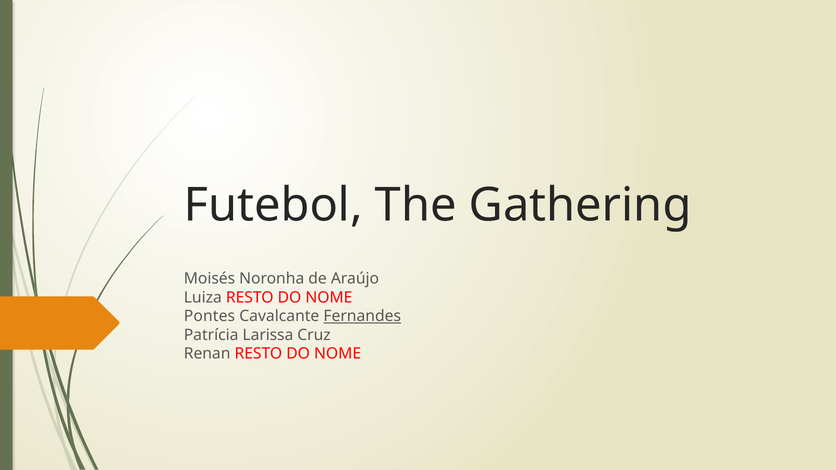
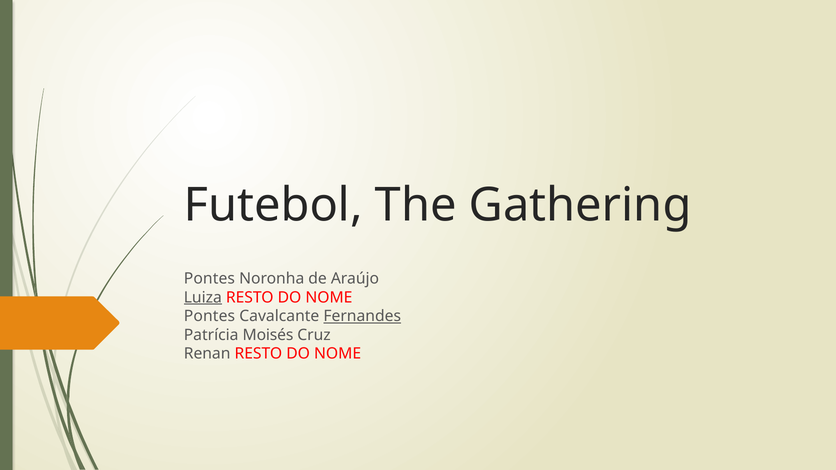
Moisés: Moisés -> Pontes (209, 279)
Luiza underline: none -> present (203, 297)
Larissa: Larissa -> Moisés (268, 335)
